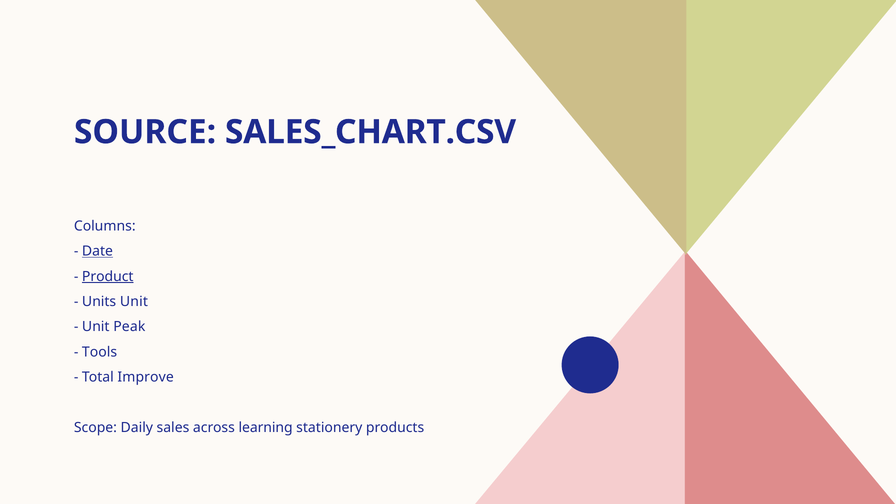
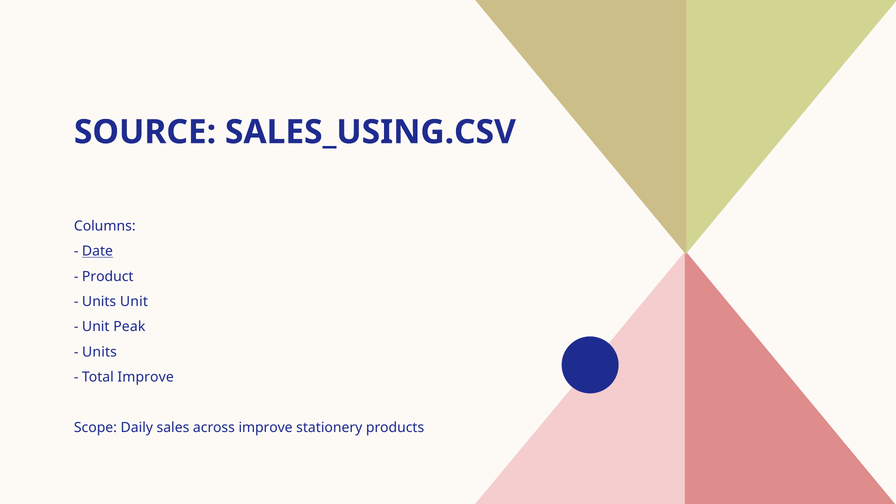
SALES_CHART.CSV: SALES_CHART.CSV -> SALES_USING.CSV (370, 132)
Product underline: present -> none (108, 276)
Tools: Tools -> Units (100, 352)
across learning: learning -> improve (266, 428)
